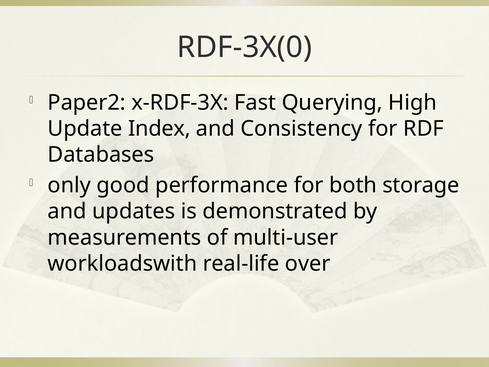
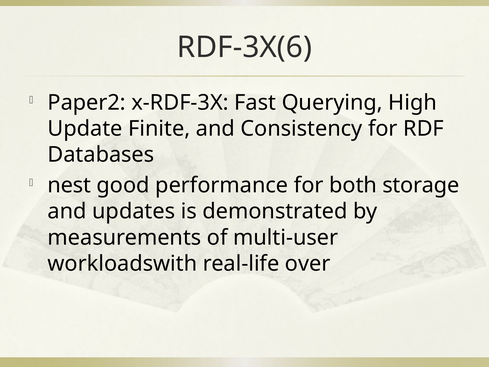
RDF-3X(0: RDF-3X(0 -> RDF-3X(6 (244, 47)
Index: Index -> Finite (159, 129)
only: only -> nest (69, 185)
